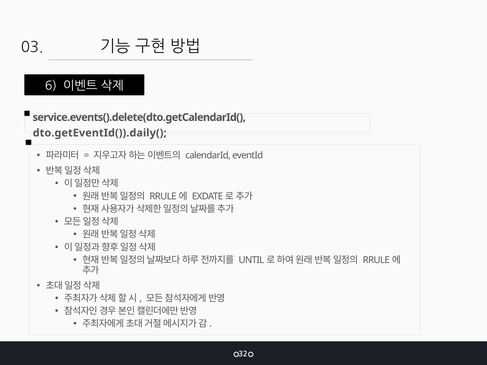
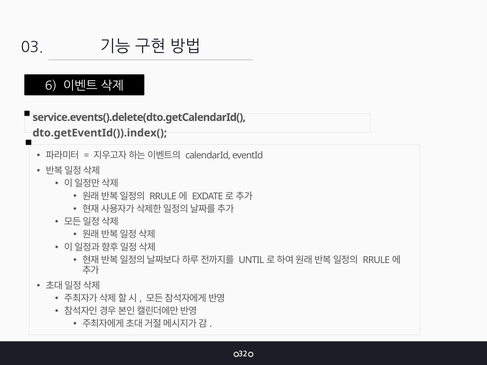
dto.getEventId()).daily(: dto.getEventId()).daily( -> dto.getEventId()).index( (100, 133)
